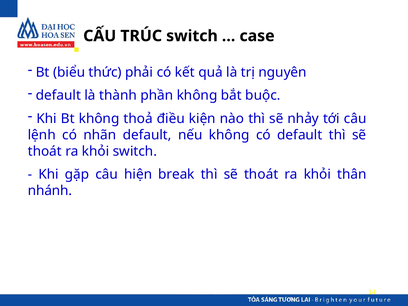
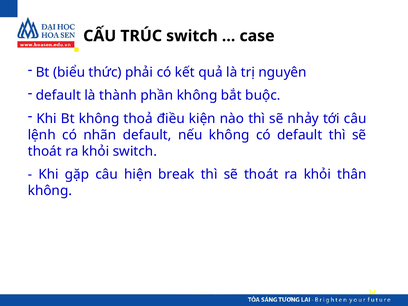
nhánh: nhánh -> không (50, 191)
